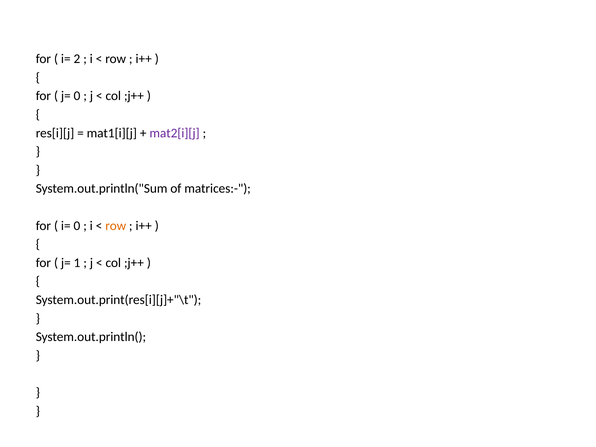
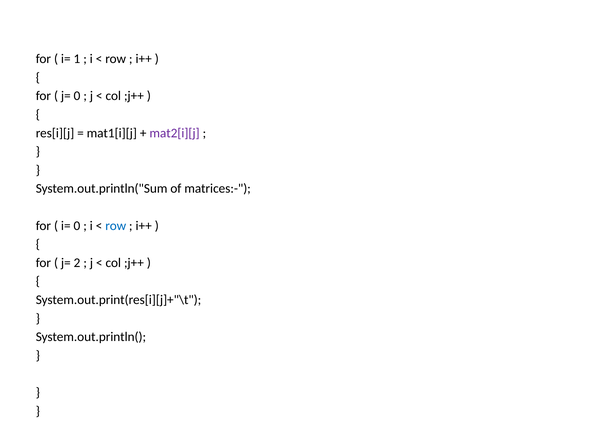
2: 2 -> 1 (77, 59)
row colour: orange -> blue (116, 226)
1: 1 -> 2 (77, 263)
